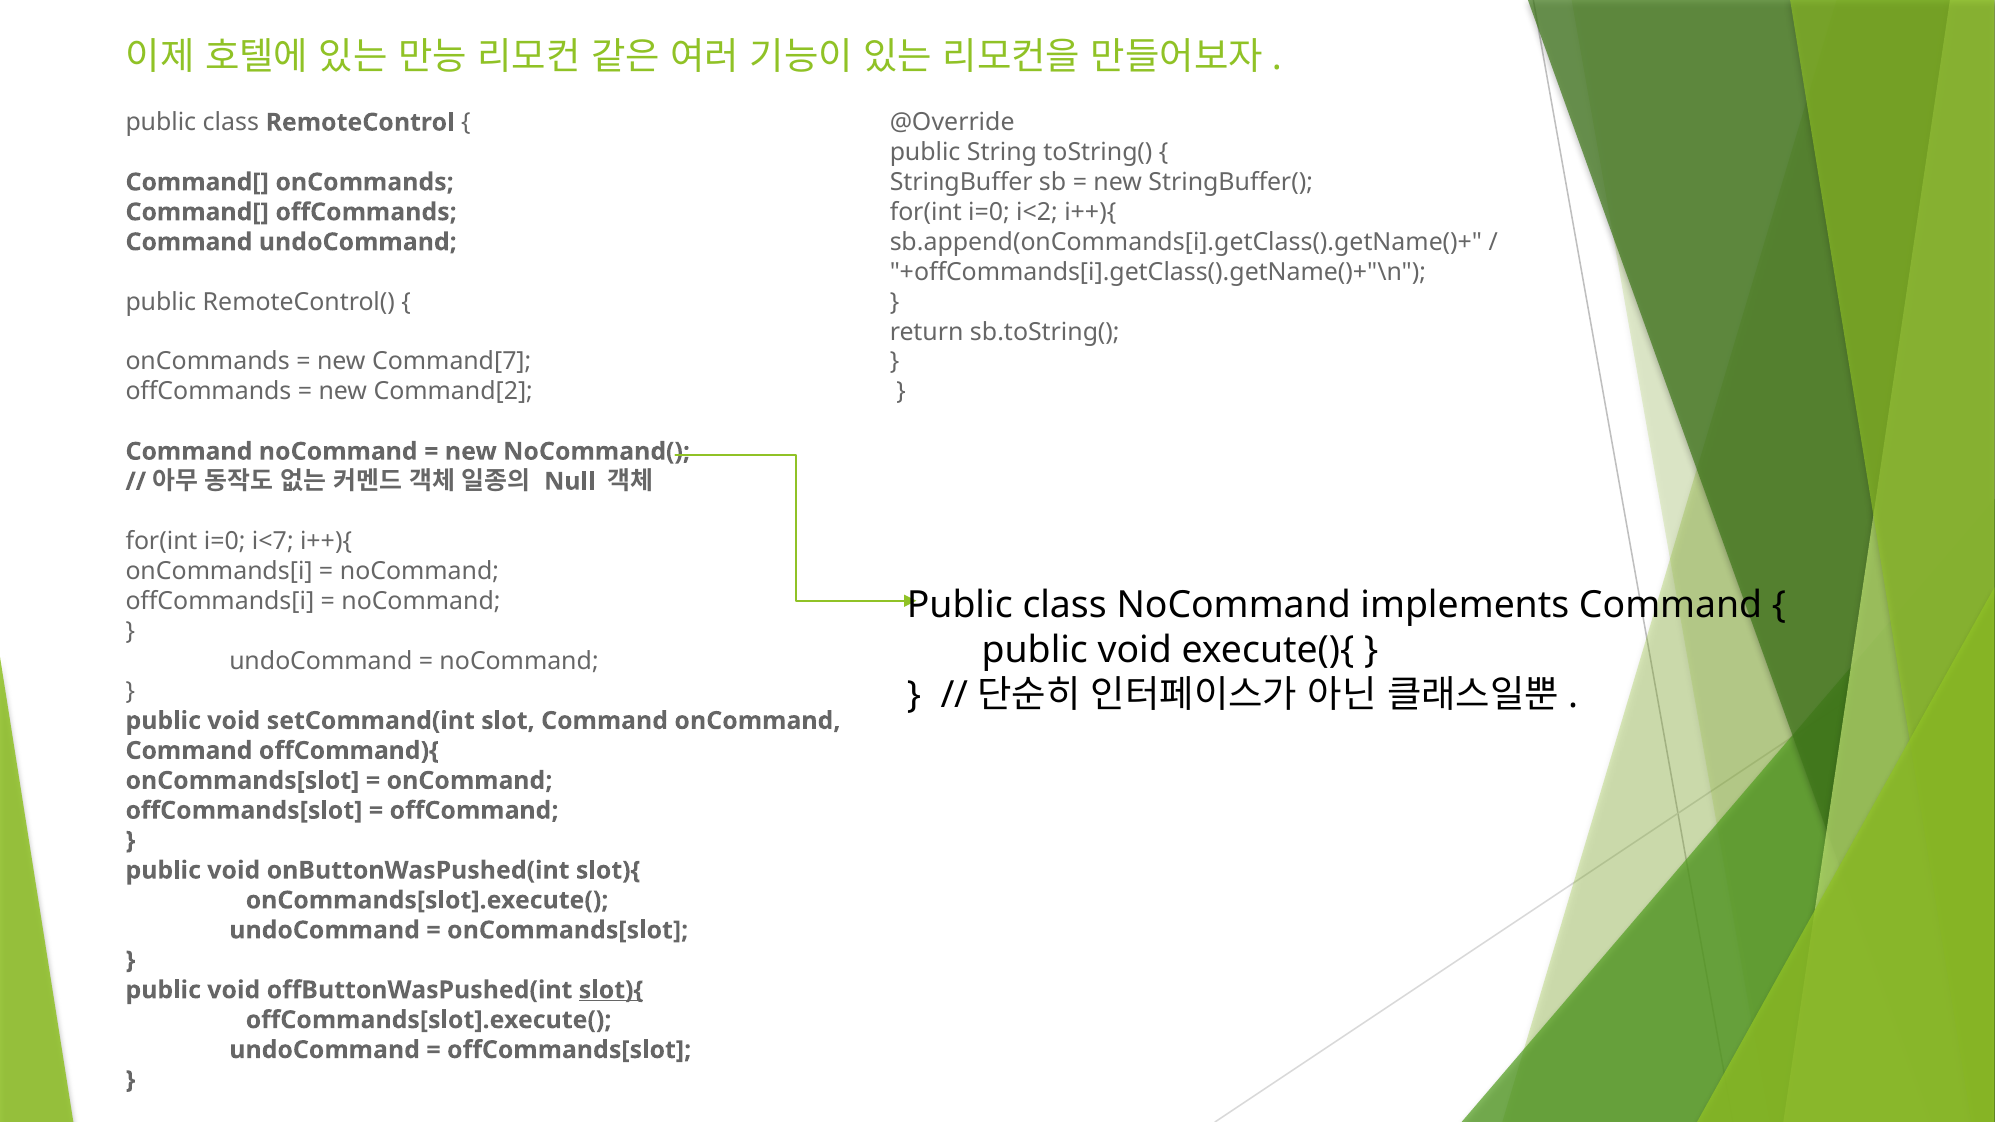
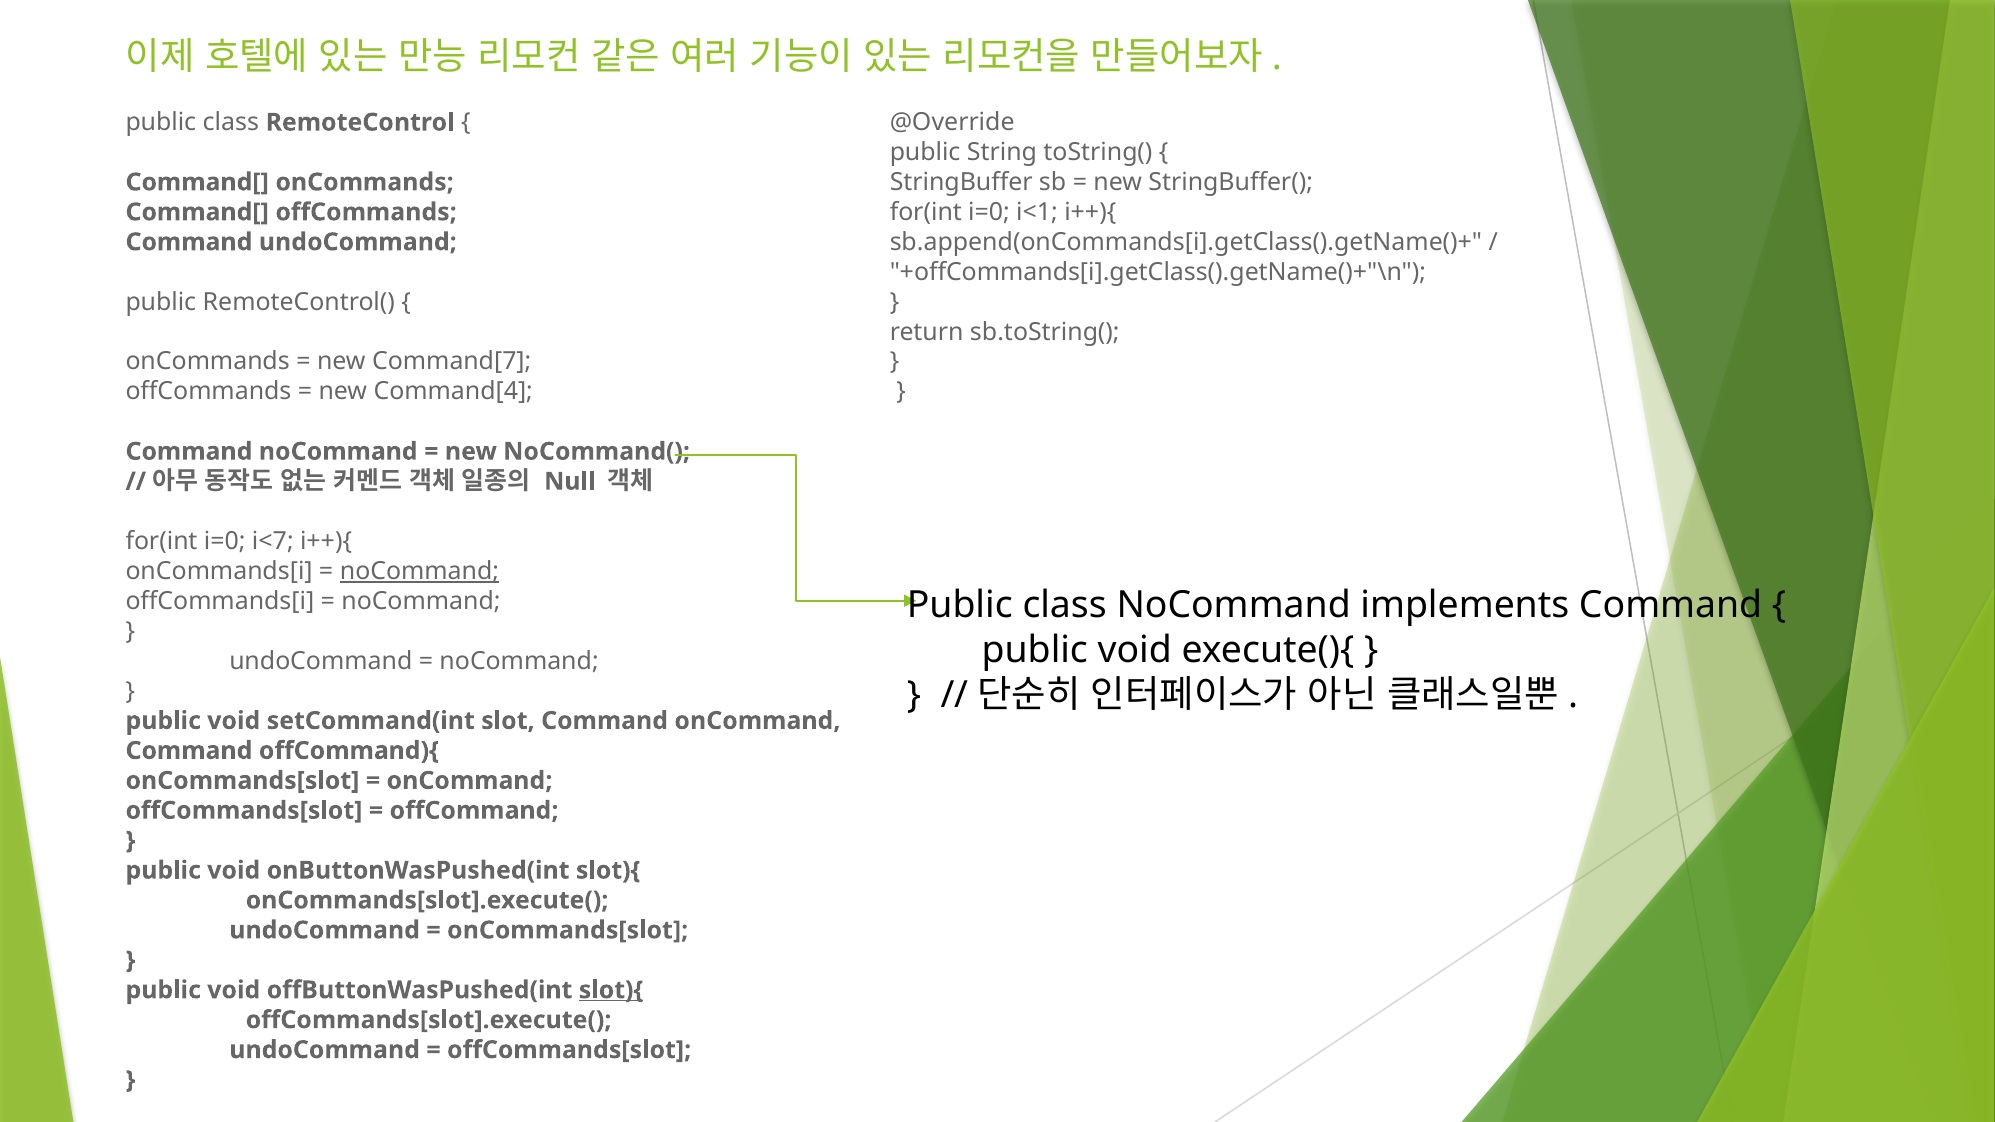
i<2: i<2 -> i<1 (1037, 212)
Command[2: Command[2 -> Command[4 (453, 392)
noCommand underline: none -> present (419, 571)
